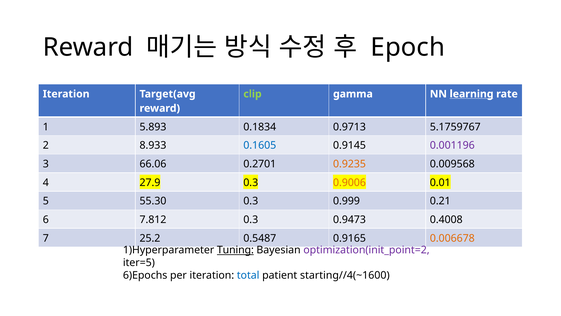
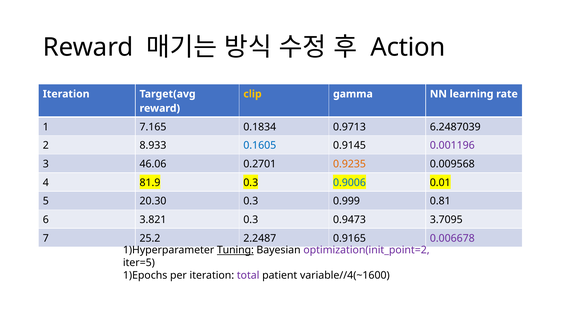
Epoch: Epoch -> Action (408, 47)
clip colour: light green -> yellow (252, 94)
learning underline: present -> none (472, 94)
5.893: 5.893 -> 7.165 (153, 127)
5.1759767: 5.1759767 -> 6.2487039 (455, 127)
66.06: 66.06 -> 46.06 (153, 164)
27.9: 27.9 -> 81.9 (150, 182)
0.9006 colour: orange -> blue (349, 182)
55.30: 55.30 -> 20.30 (153, 201)
0.21: 0.21 -> 0.81 (440, 201)
7.812: 7.812 -> 3.821 (153, 219)
0.4008: 0.4008 -> 3.7095 (446, 219)
0.5487: 0.5487 -> 2.2487 (260, 238)
0.006678 colour: orange -> purple (452, 238)
6)Epochs: 6)Epochs -> 1)Epochs (145, 275)
total colour: blue -> purple (248, 275)
starting//4(~1600: starting//4(~1600 -> variable//4(~1600 (345, 275)
